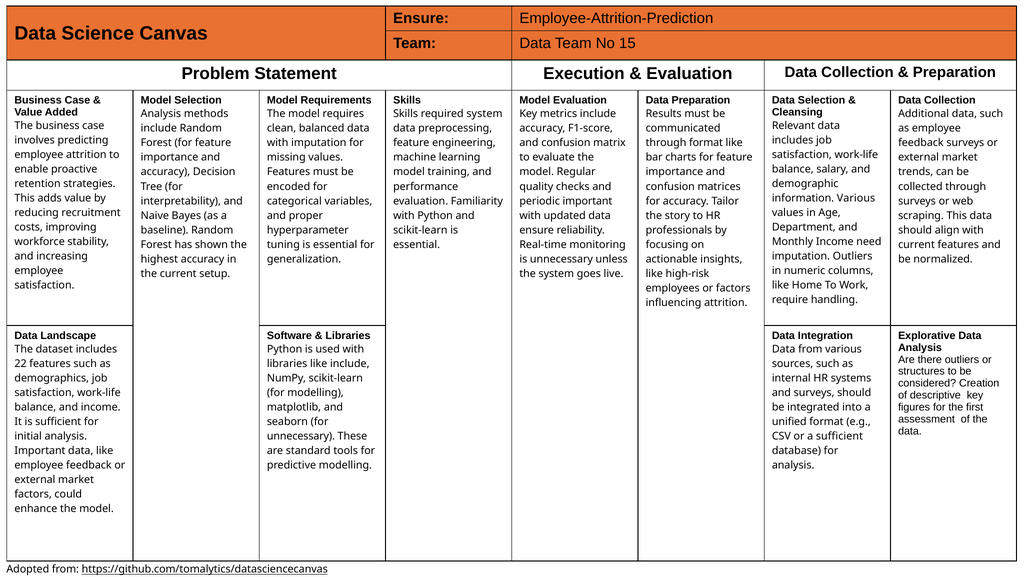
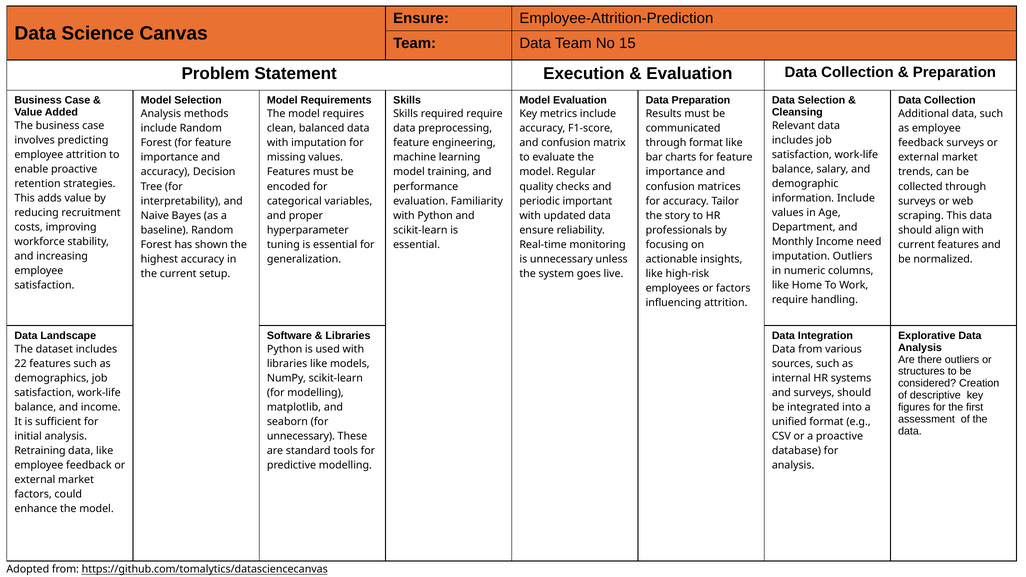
required system: system -> require (485, 114)
information Various: Various -> Include (856, 198)
like include: include -> models (350, 364)
a sufficient: sufficient -> proactive (839, 436)
Important: Important -> Retraining (40, 451)
